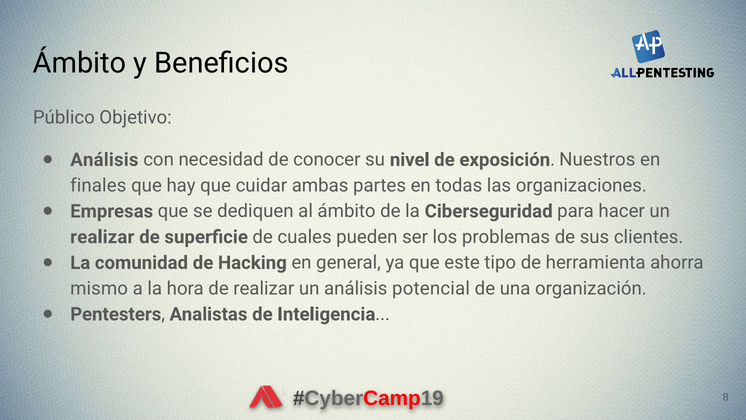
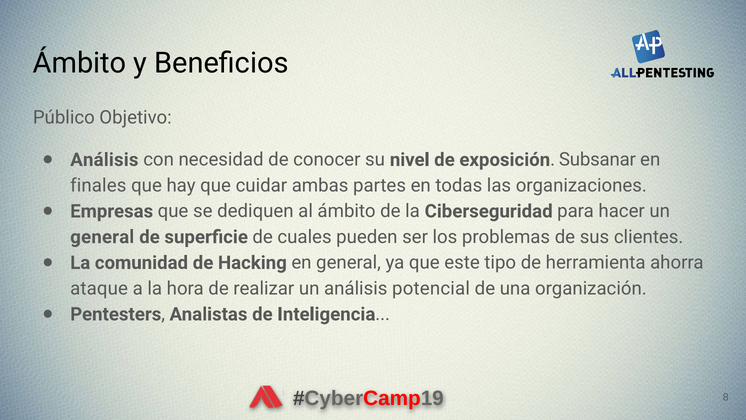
Nuestros: Nuestros -> Subsanar (597, 160)
realizar: realizar -> general (102, 237)
mismo: mismo -> ataque (99, 288)
